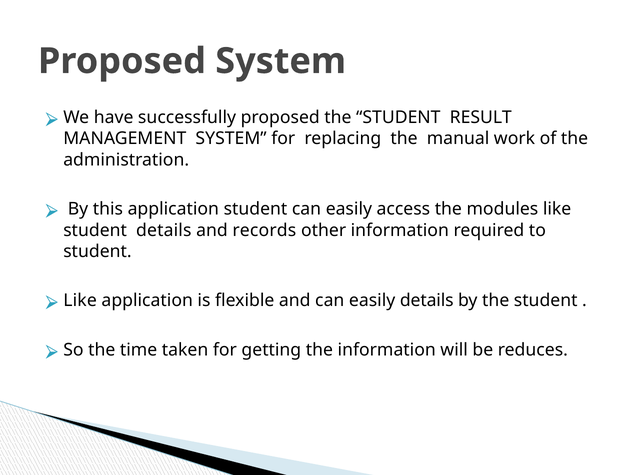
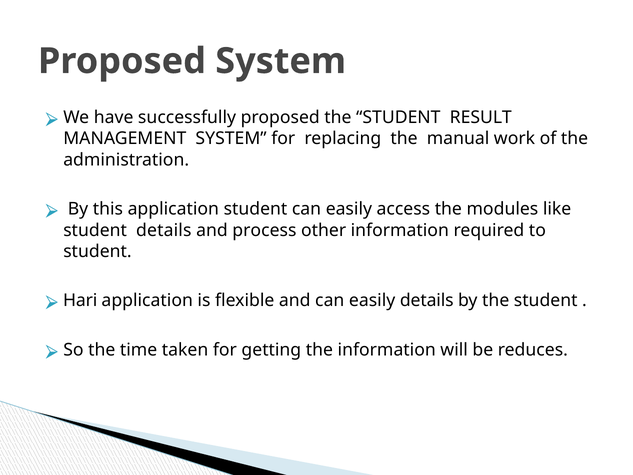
records: records -> process (264, 230)
Like: Like -> Hari (80, 300)
